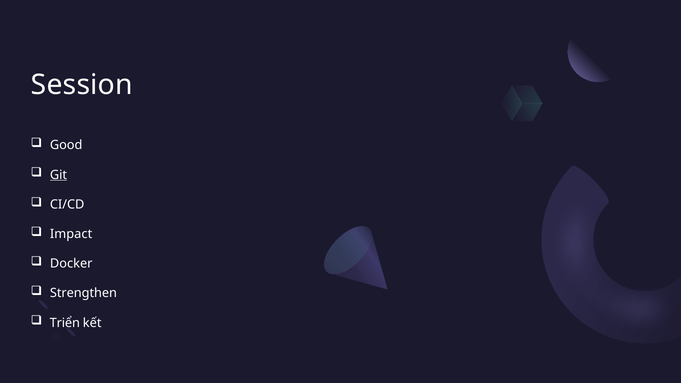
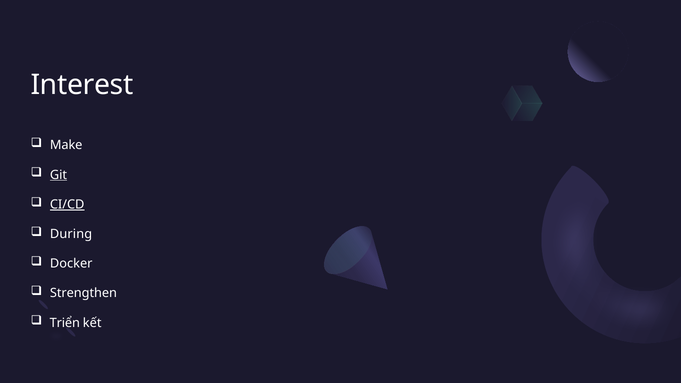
Session: Session -> Interest (82, 85)
Good: Good -> Make (66, 145)
CI/CD underline: none -> present (67, 204)
Impact: Impact -> During (71, 234)
